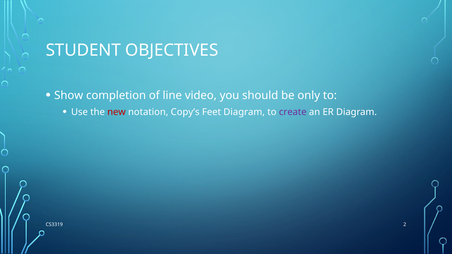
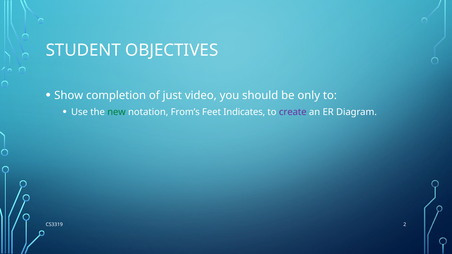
line: line -> just (172, 95)
new colour: red -> green (117, 112)
Copy’s: Copy’s -> From’s (185, 112)
Feet Diagram: Diagram -> Indicates (244, 112)
